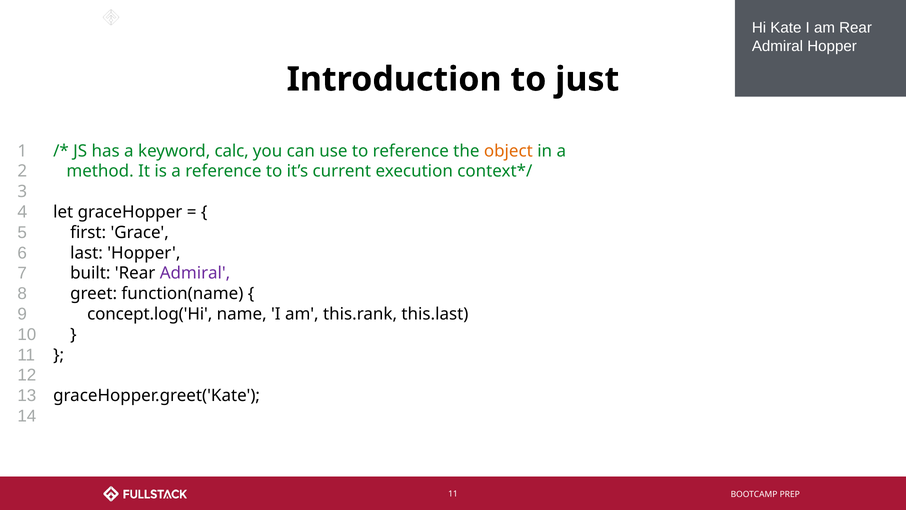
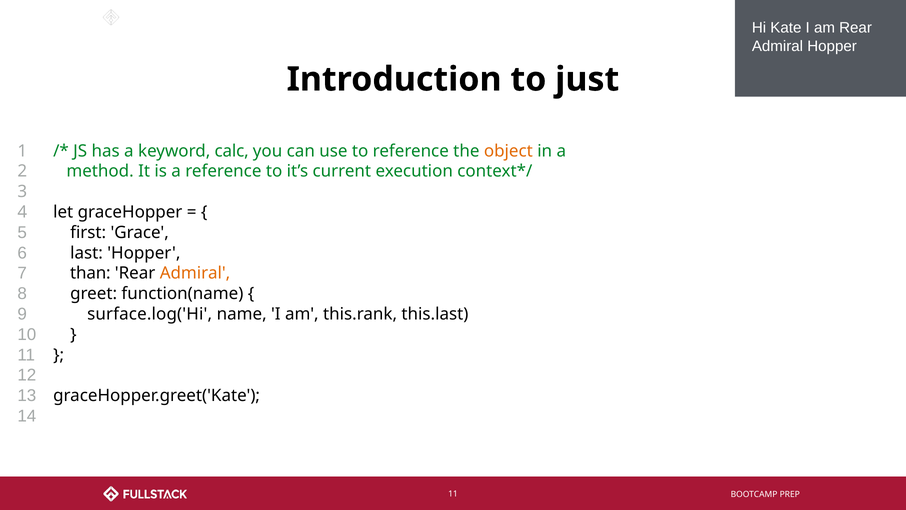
built: built -> than (90, 273)
Admiral colour: purple -> orange (195, 273)
concept.log('Hi: concept.log('Hi -> surface.log('Hi (150, 314)
